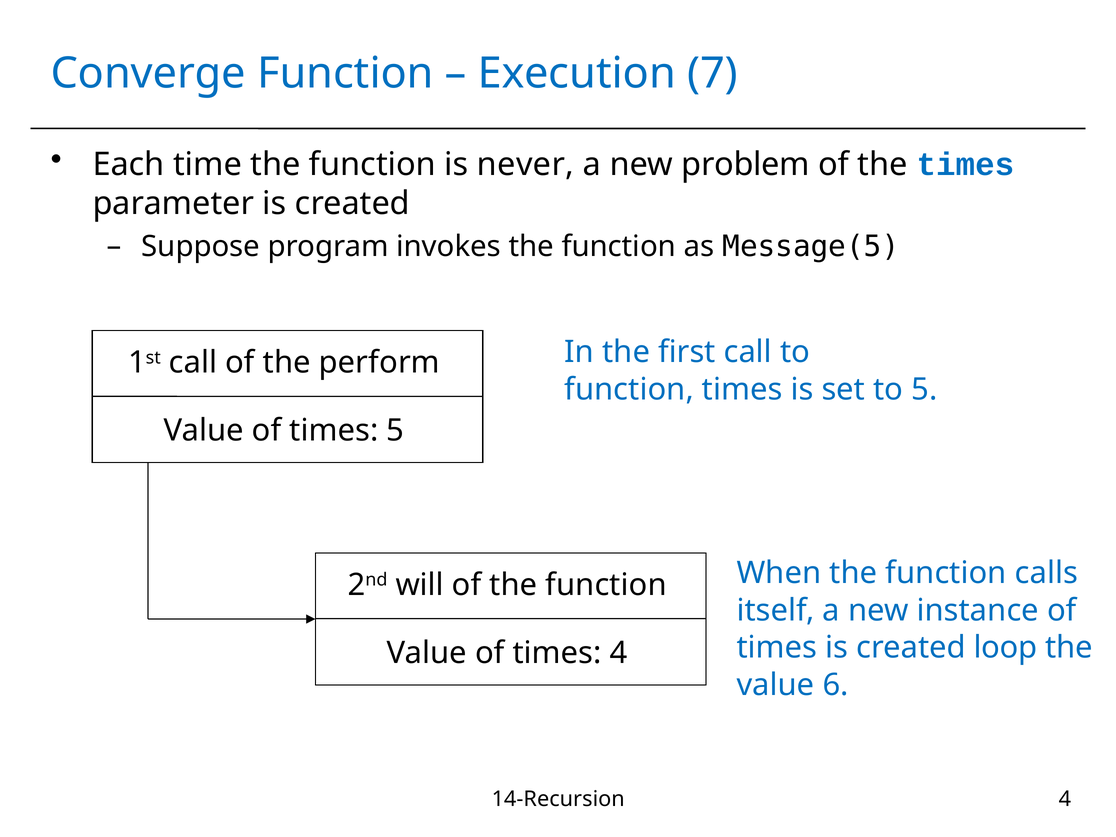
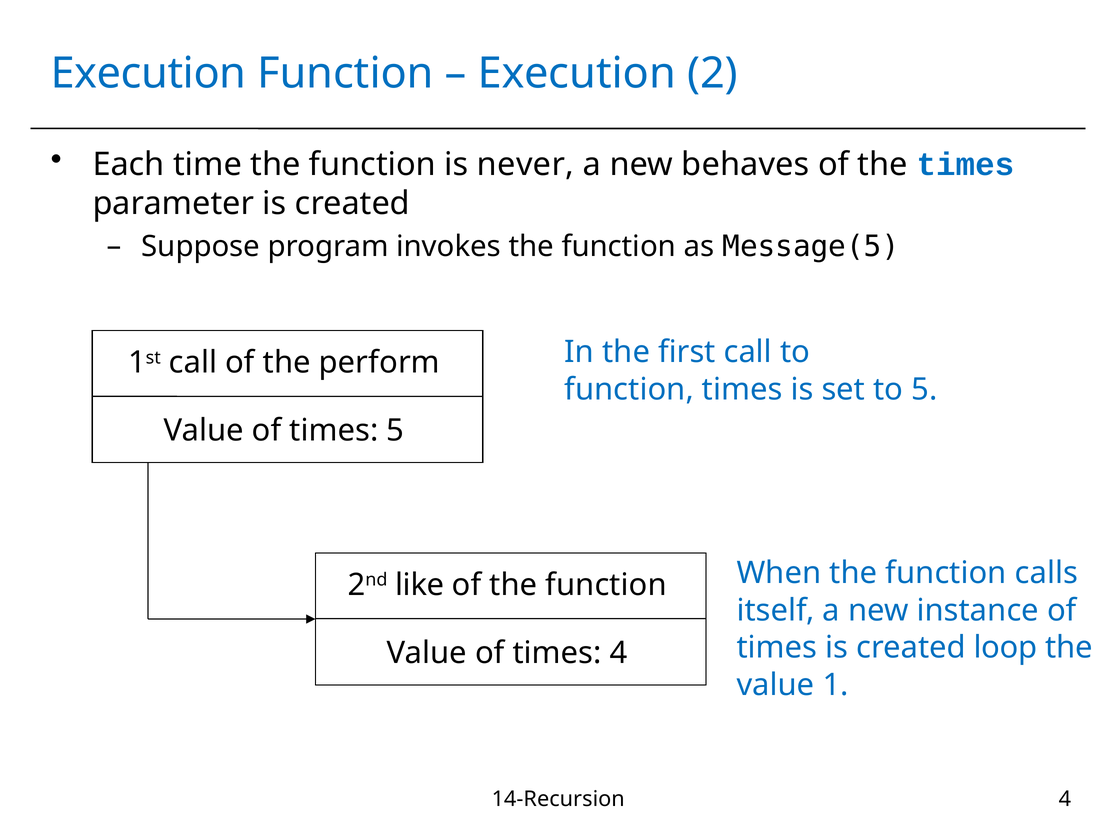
Converge: Converge -> Execution (148, 74)
7: 7 -> 2 (713, 74)
problem: problem -> behaves (745, 165)
will: will -> like (420, 585)
6: 6 -> 1 (836, 685)
